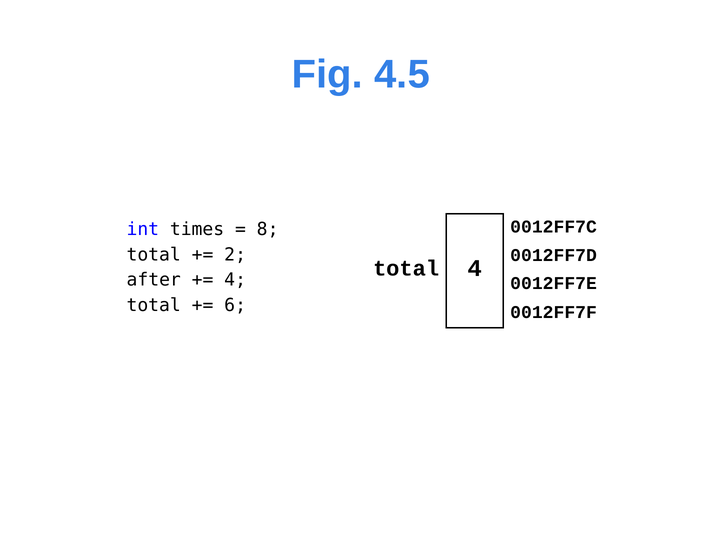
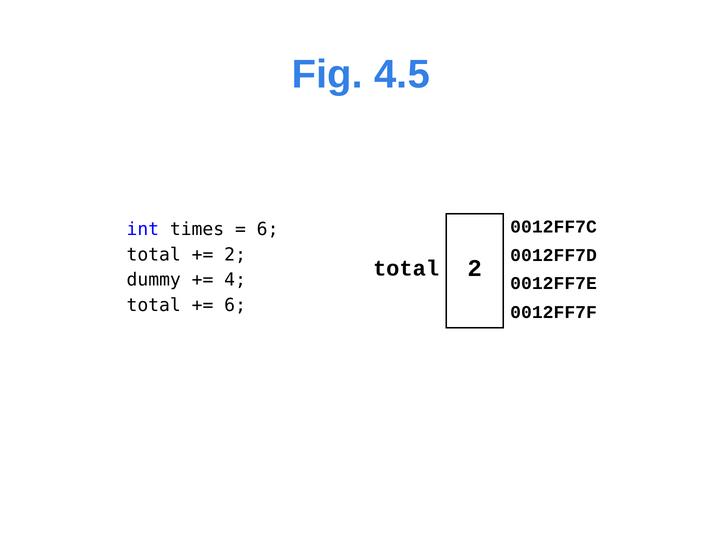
8: 8 -> 6 (268, 230)
total 4: 4 -> 2 (475, 269)
after: after -> dummy (154, 280)
